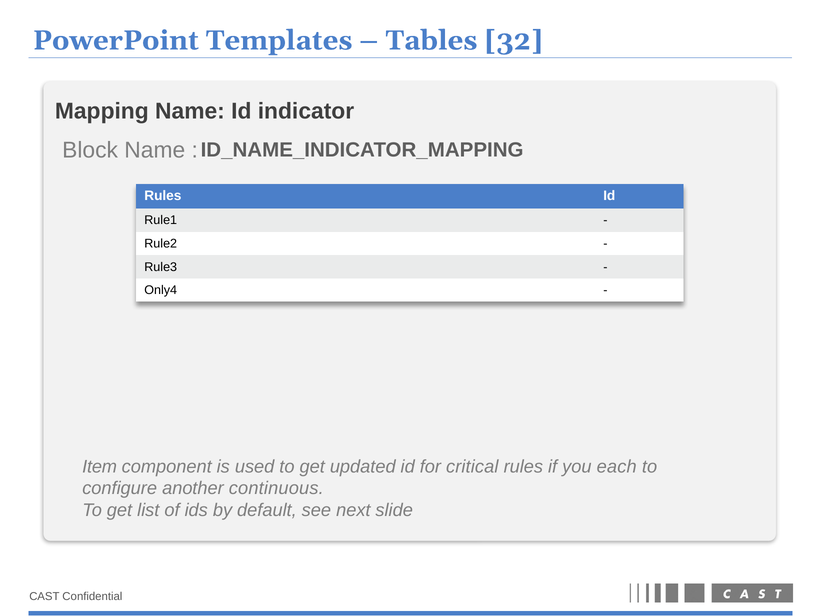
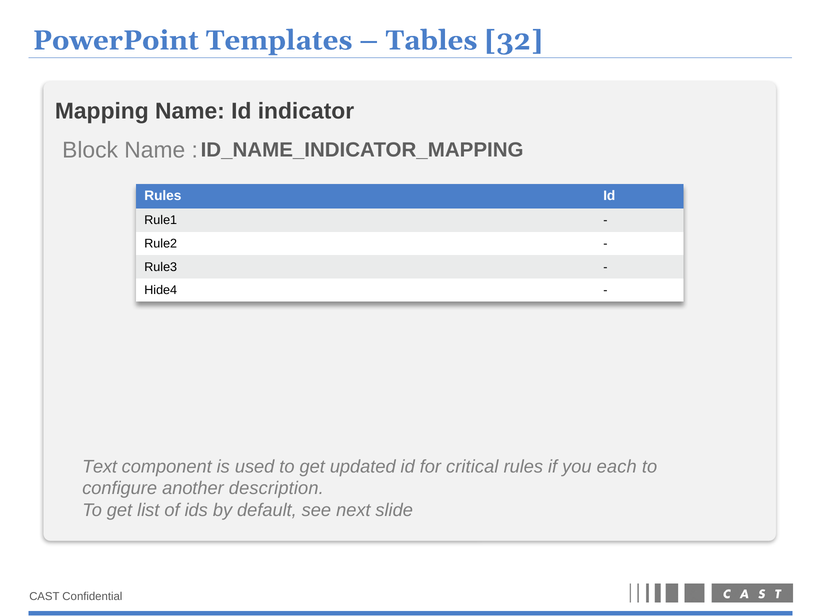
Only4: Only4 -> Hide4 (161, 290)
Item: Item -> Text (100, 466)
continuous: continuous -> description (276, 488)
